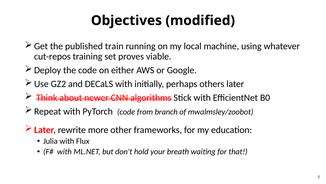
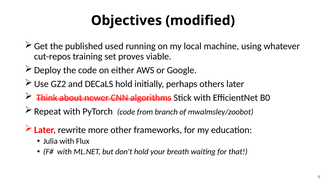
train: train -> used (114, 46)
DECaLS with: with -> hold (124, 84)
